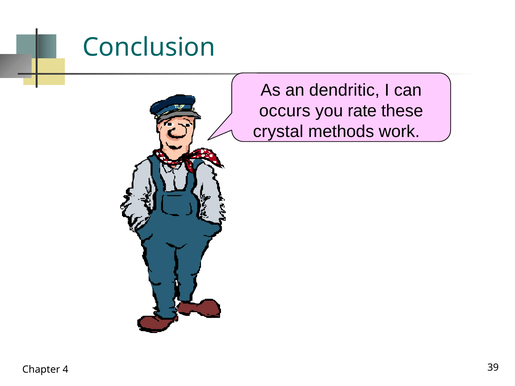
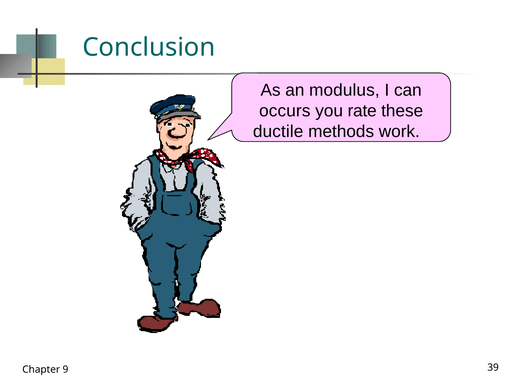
dendritic: dendritic -> modulus (344, 90)
crystal: crystal -> ductile (278, 132)
4: 4 -> 9 (66, 370)
